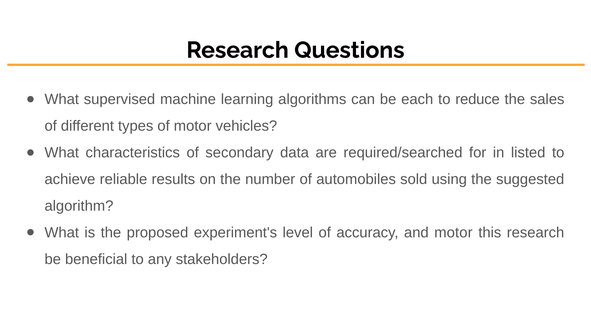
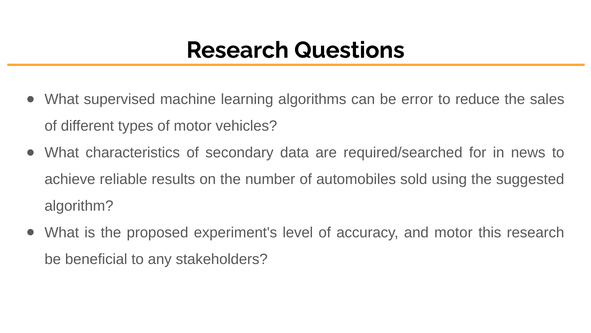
each: each -> error (417, 99)
listed: listed -> news (528, 152)
